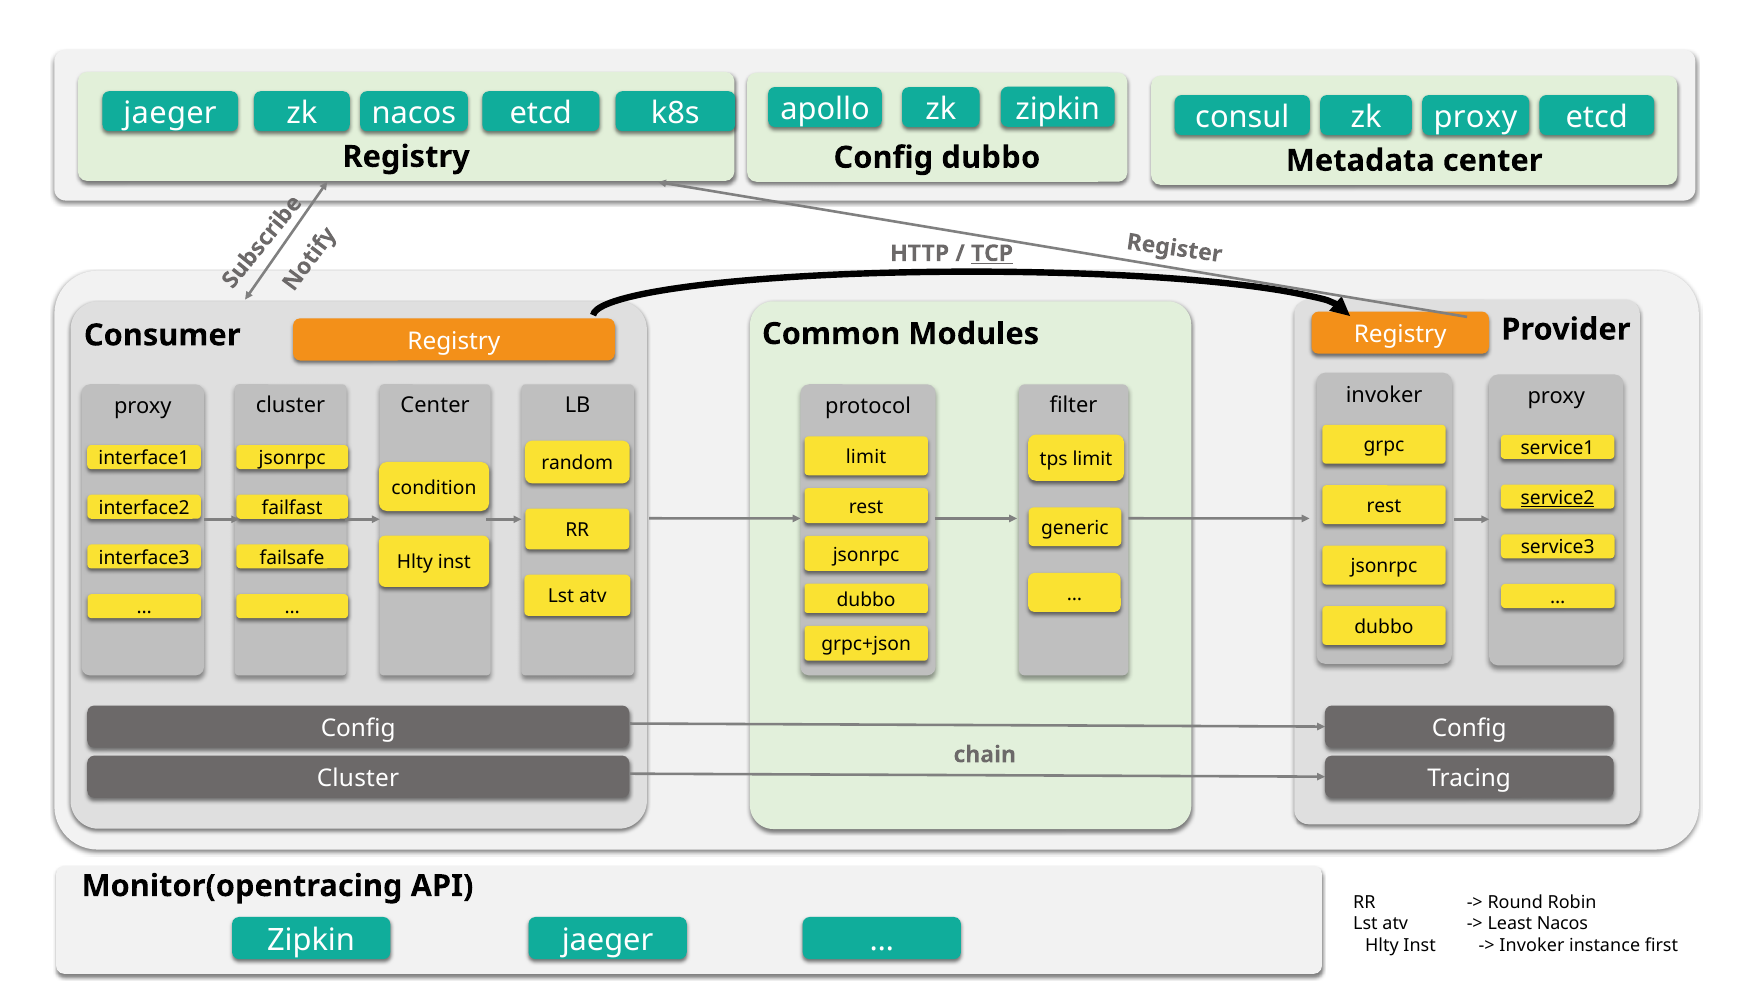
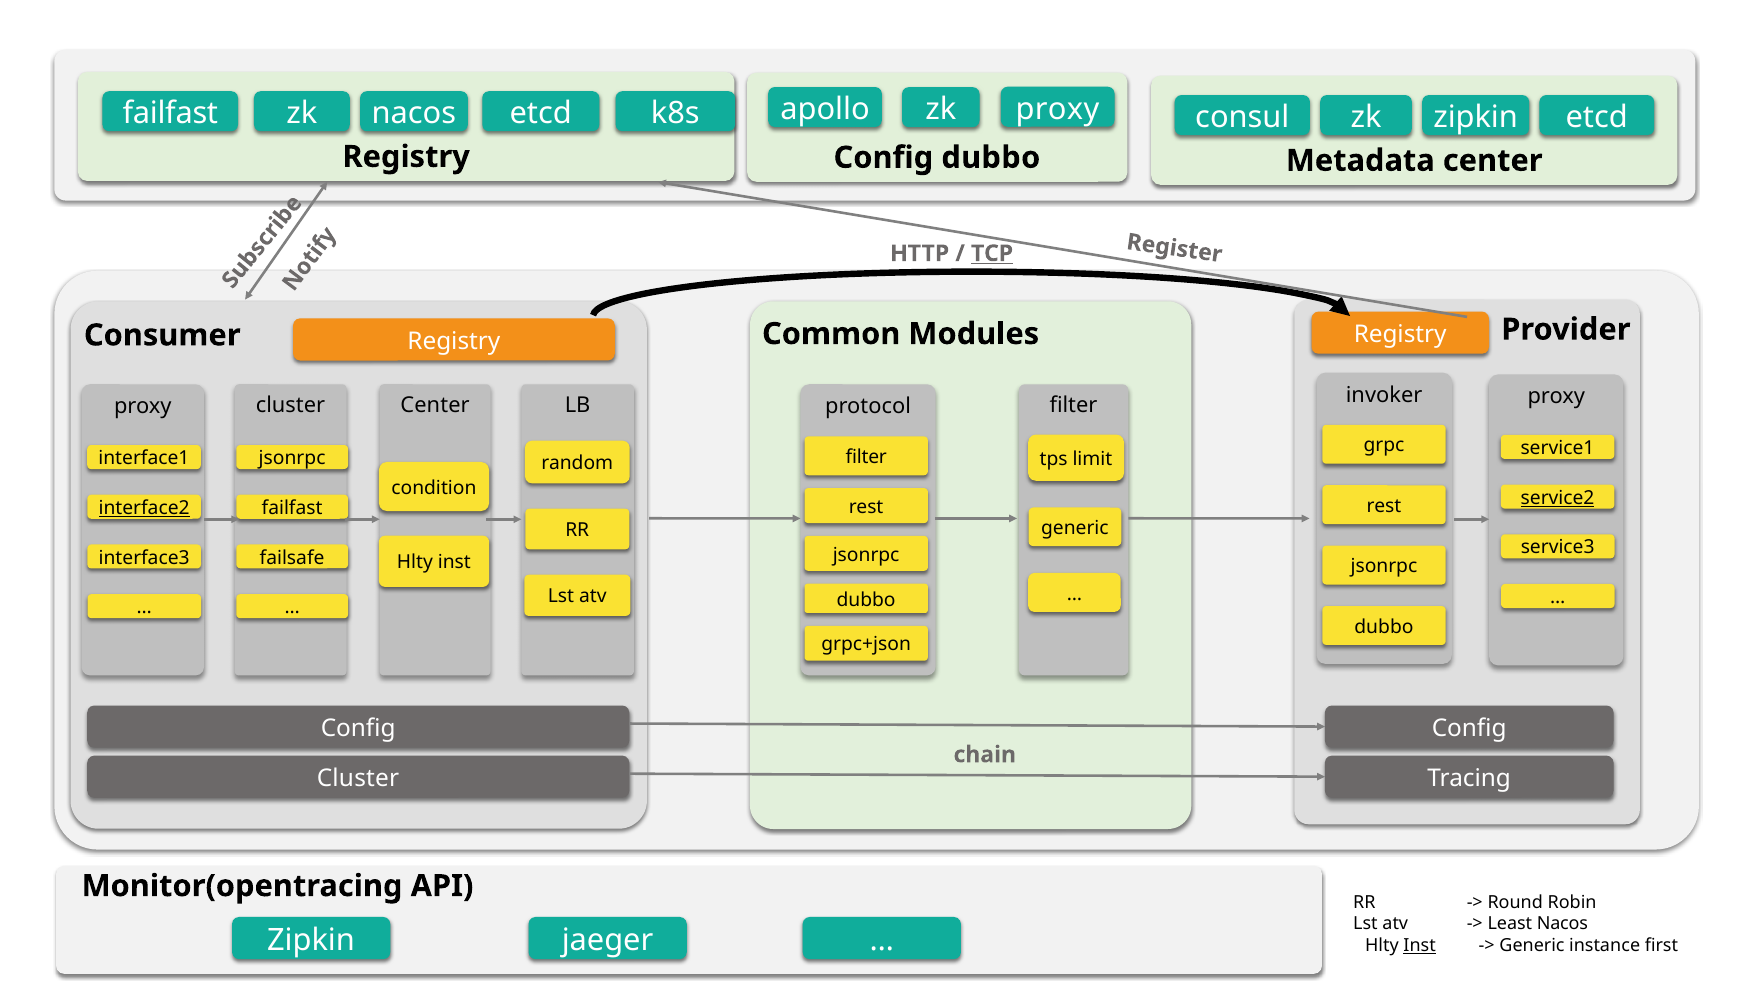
zk zipkin: zipkin -> proxy (1057, 109)
jaeger: jaeger -> failfast (170, 113)
zk proxy: proxy -> zipkin (1476, 117)
limit: limit -> filter (866, 457)
interface2 underline: none -> present (144, 508)
Inst underline: none -> present (1420, 946)
Invoker: Invoker -> Generic (1532, 946)
